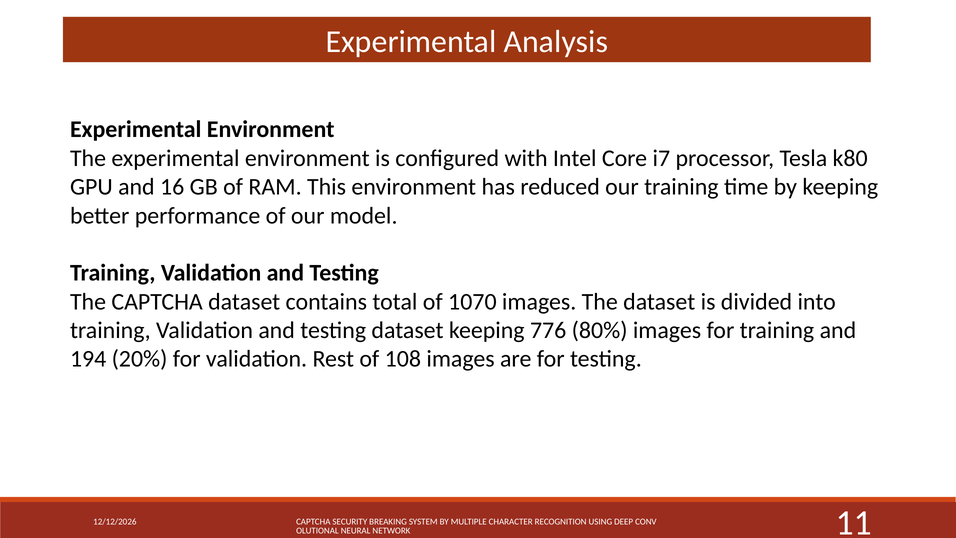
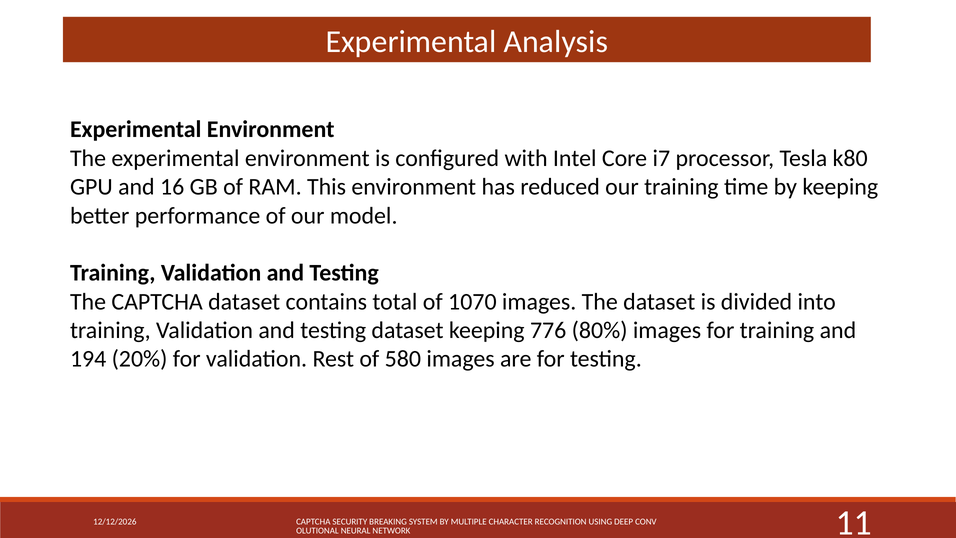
108: 108 -> 580 (403, 359)
